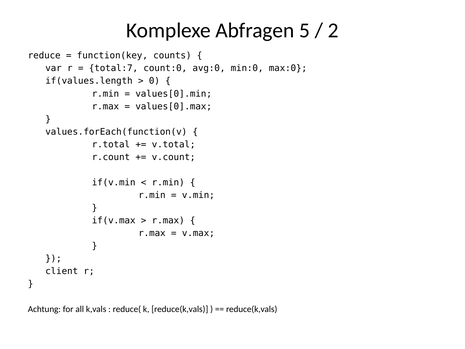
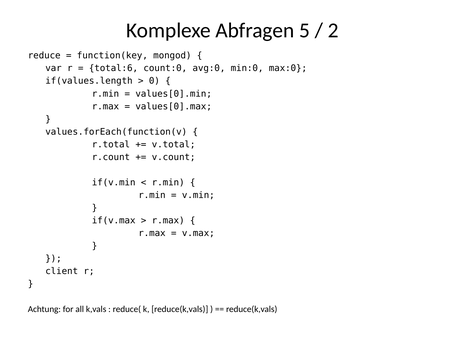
counts: counts -> mongod (172, 56)
total:7: total:7 -> total:6 (113, 68)
